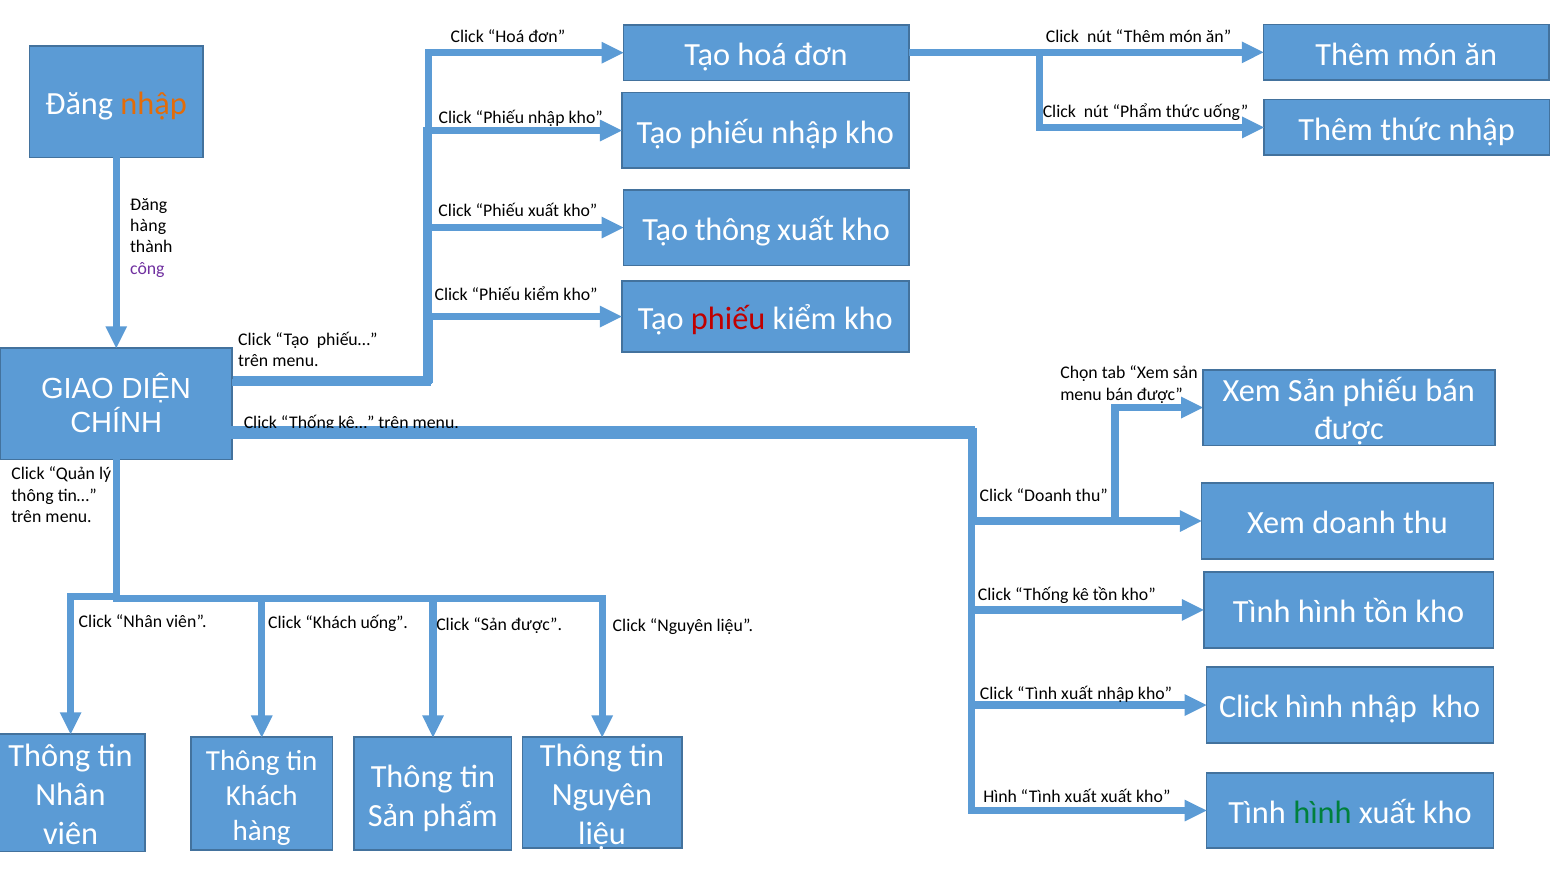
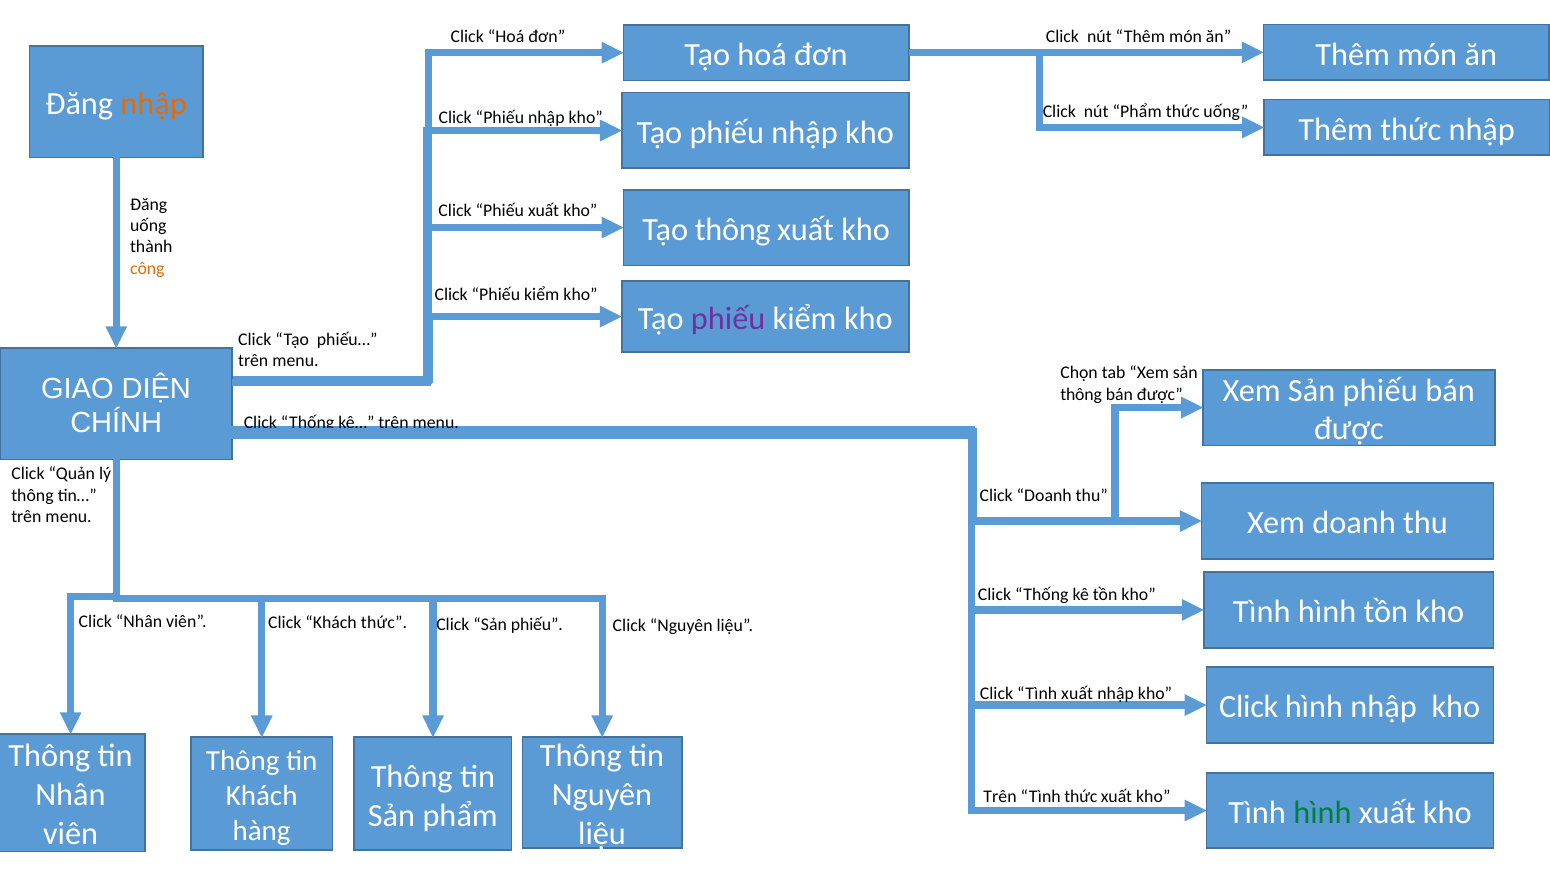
hàng: hàng -> uống (148, 226)
công colour: purple -> orange (147, 268)
phiếu colour: red -> purple (728, 319)
menu: menu -> thông (1081, 394)
Khách uống: uống -> thức (384, 623)
Click Sản được: được -> phiếu (537, 625)
Hình: Hình -> Trên (1000, 796)
xuất: xuất -> thức (1081, 796)
